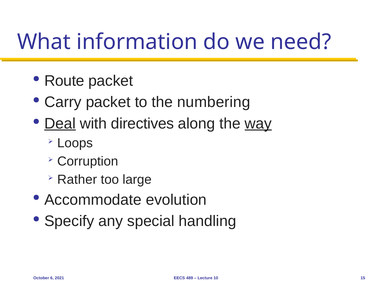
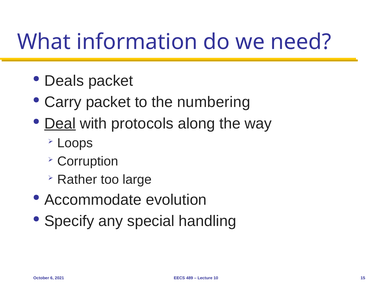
Route: Route -> Deals (64, 81)
directives: directives -> protocols (142, 124)
way underline: present -> none (258, 124)
